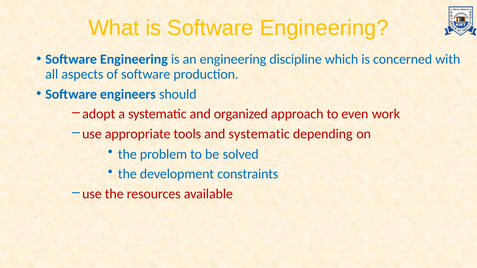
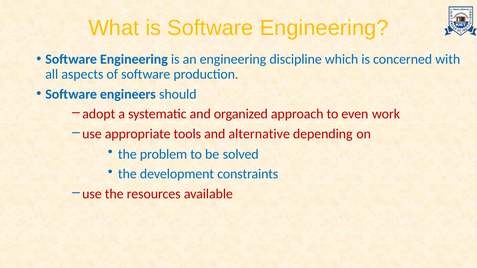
and systematic: systematic -> alternative (259, 134)
